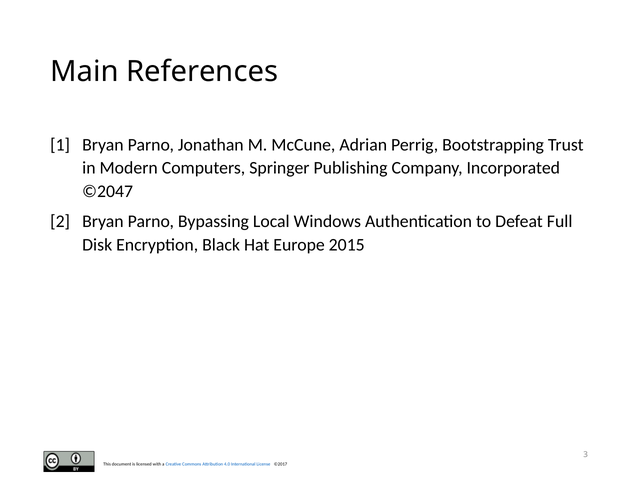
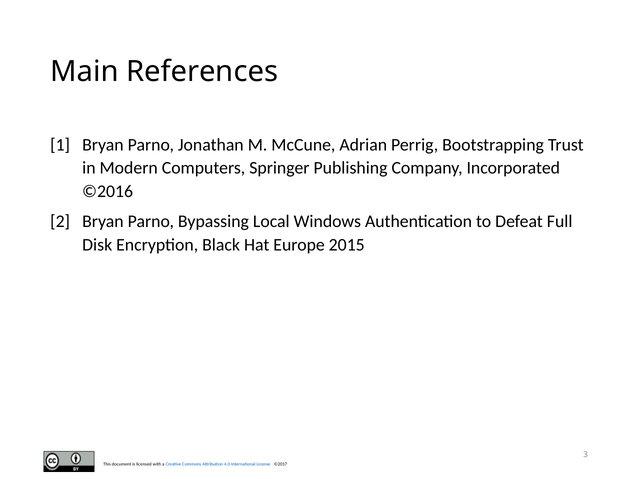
©2047: ©2047 -> ©2016 (108, 191)
